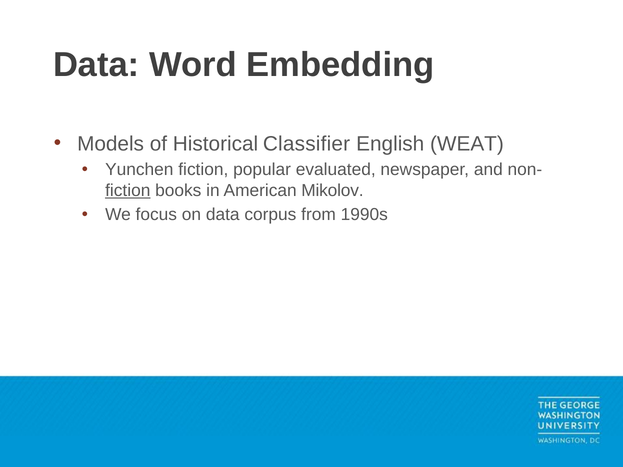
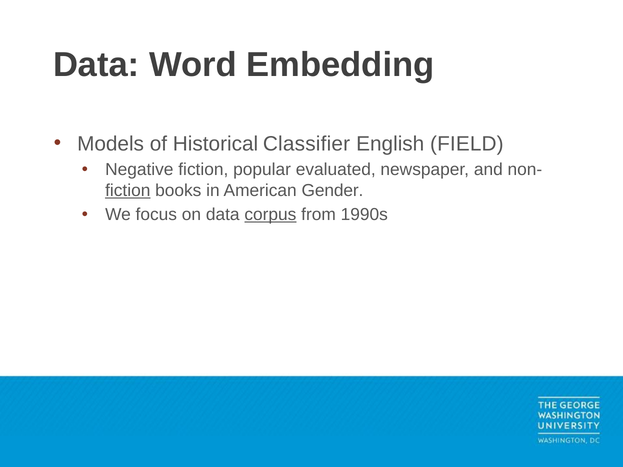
WEAT: WEAT -> FIELD (467, 144)
Yunchen: Yunchen -> Negative (139, 170)
Mikolov: Mikolov -> Gender (332, 191)
corpus underline: none -> present (270, 215)
